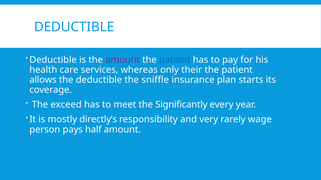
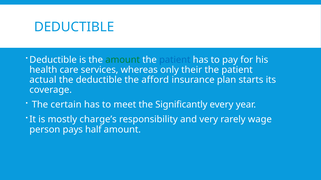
amount colour: purple -> green (123, 60)
allows: allows -> actual (43, 80)
sniffle: sniffle -> afford (155, 80)
exceed: exceed -> certain (66, 105)
directly’s: directly’s -> charge’s (98, 120)
